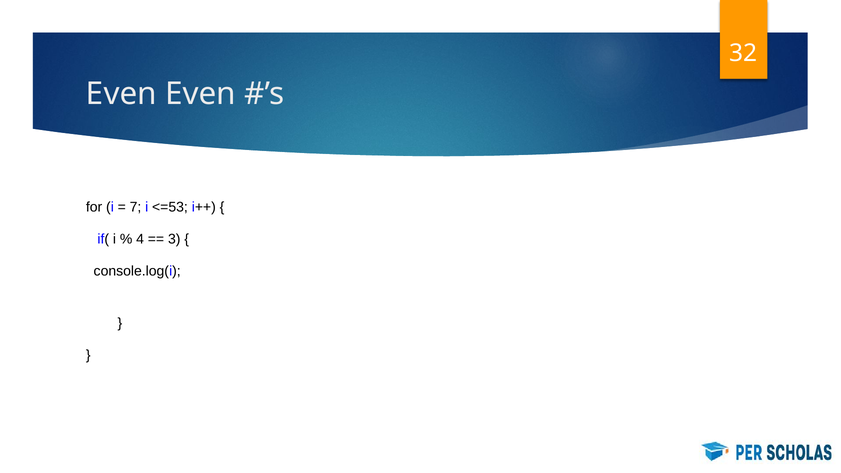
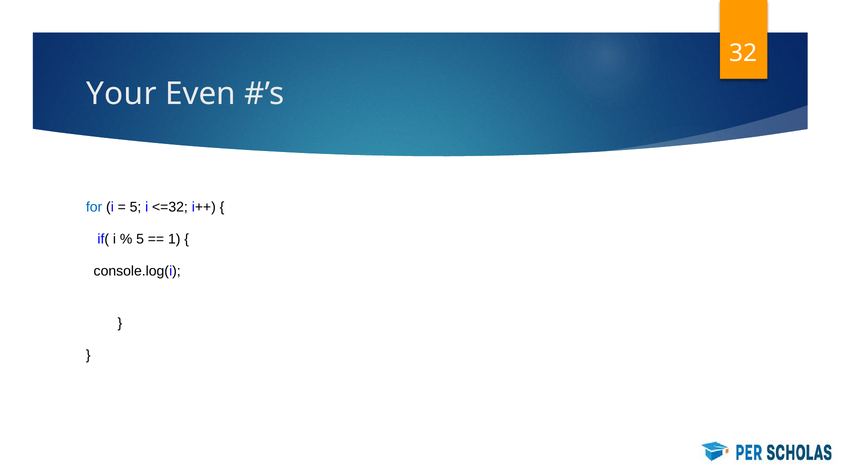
Even: Even -> Your (121, 94)
for colour: black -> blue (94, 207)
7: 7 -> 5 (136, 207)
<=53: <=53 -> <=32 (170, 207)
4: 4 -> 5 (140, 239)
3: 3 -> 1 (174, 239)
